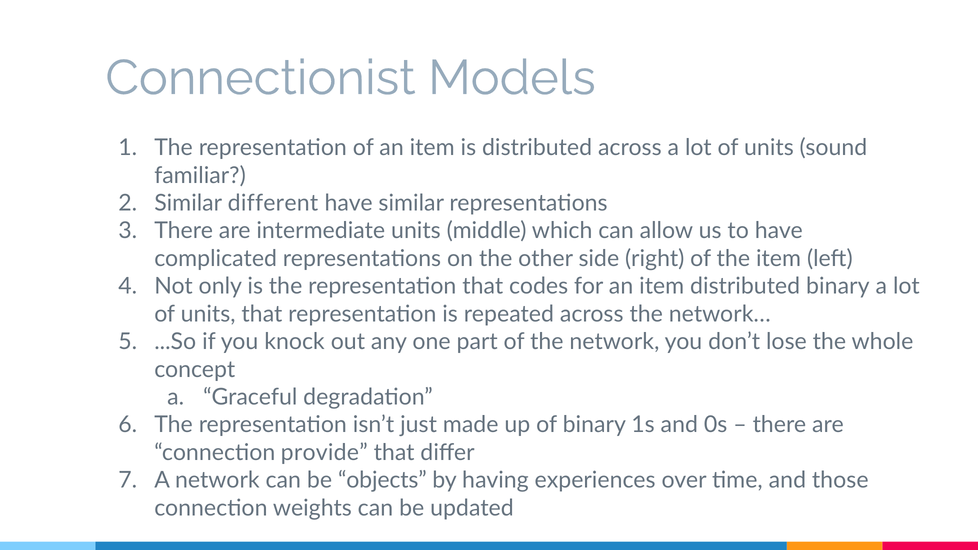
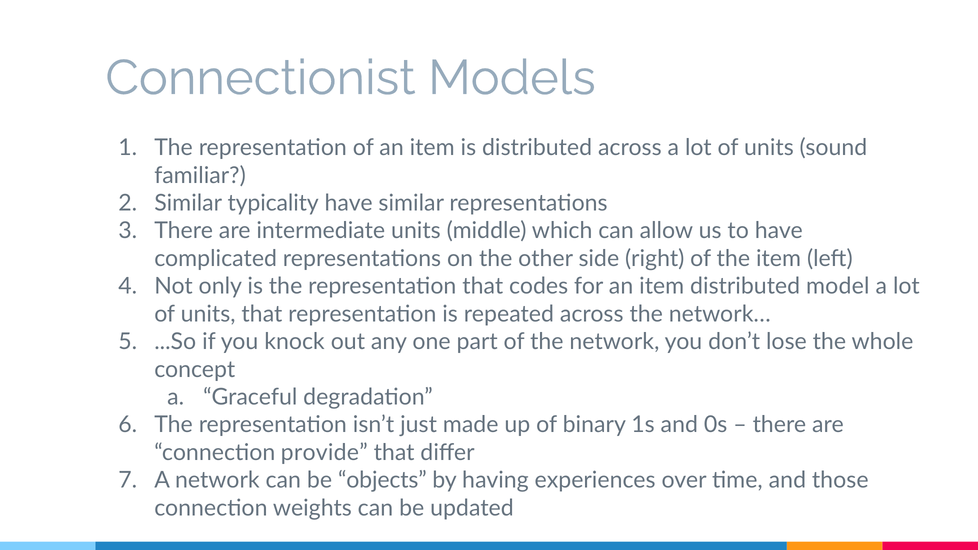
different: different -> typicality (273, 203)
distributed binary: binary -> model (838, 286)
